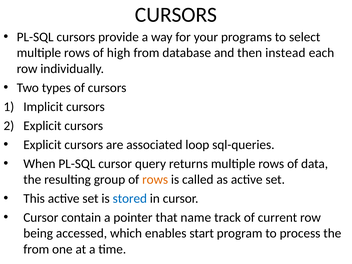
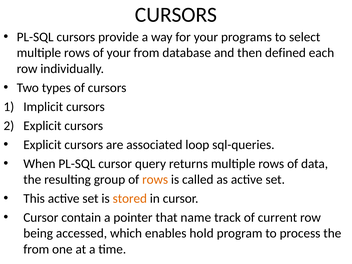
of high: high -> your (119, 53)
instead: instead -> defined (285, 53)
stored colour: blue -> orange (130, 198)
start: start -> hold (202, 233)
